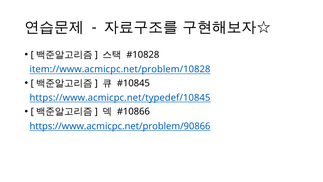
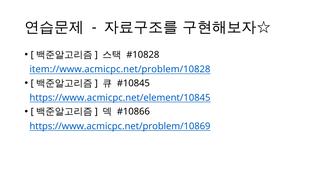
https://www.acmicpc.net/typedef/10845: https://www.acmicpc.net/typedef/10845 -> https://www.acmicpc.net/element/10845 (120, 98)
https://www.acmicpc.net/problem/90866: https://www.acmicpc.net/problem/90866 -> https://www.acmicpc.net/problem/10869 (120, 126)
